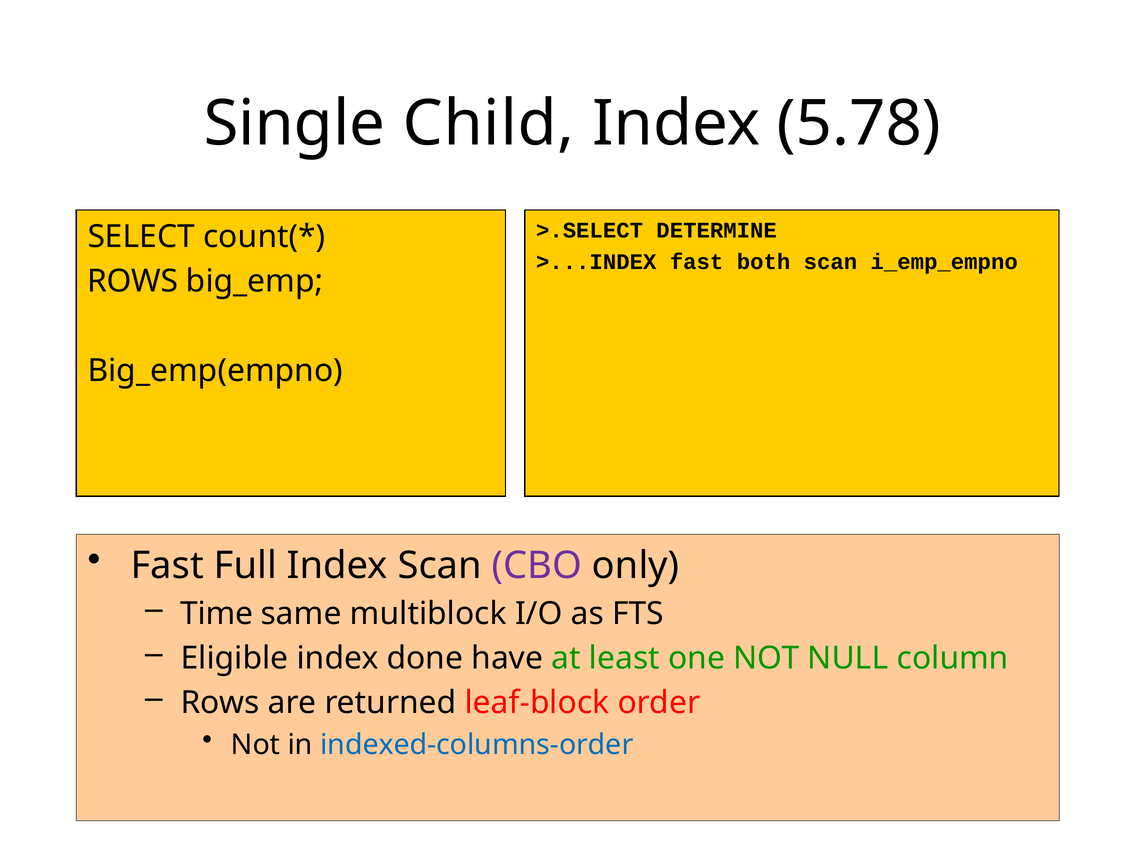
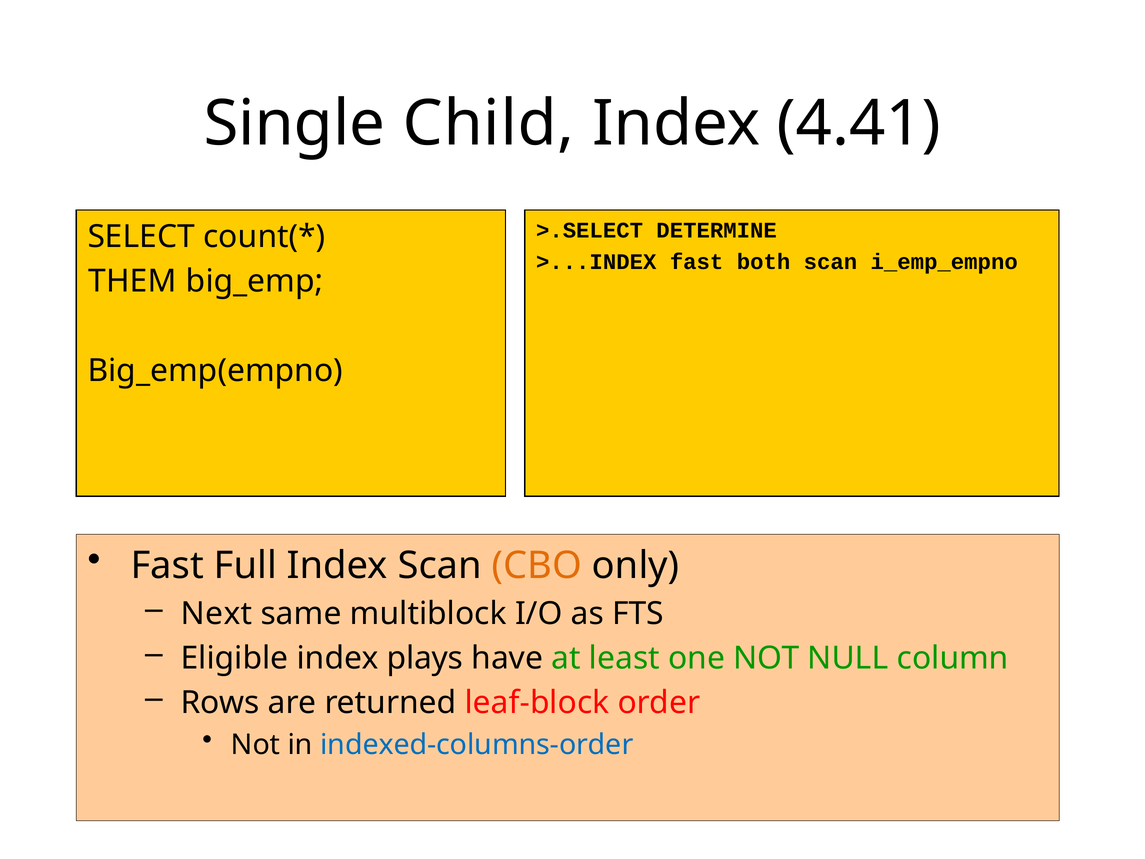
5.78: 5.78 -> 4.41 (859, 124)
ROWS: ROWS -> THEM (132, 281)
CBO colour: purple -> orange (537, 566)
Time: Time -> Next (217, 614)
done: done -> plays (425, 658)
